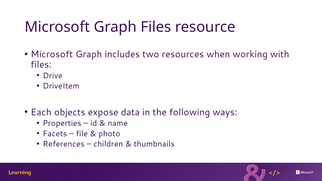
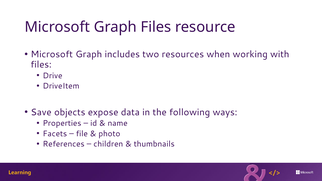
Each: Each -> Save (41, 112)
